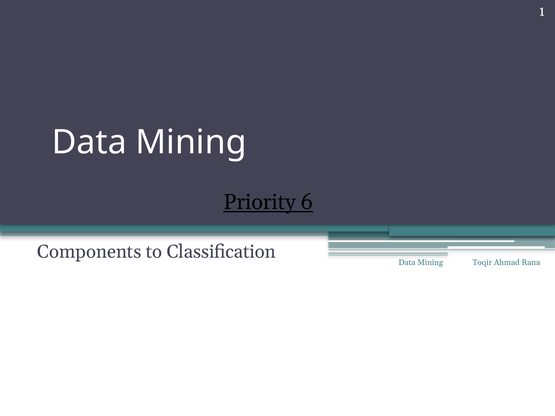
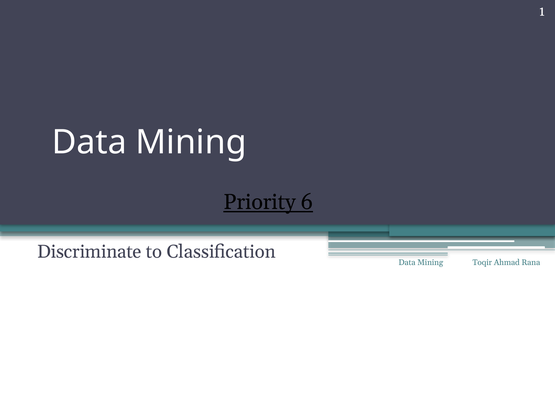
Components: Components -> Discriminate (89, 252)
